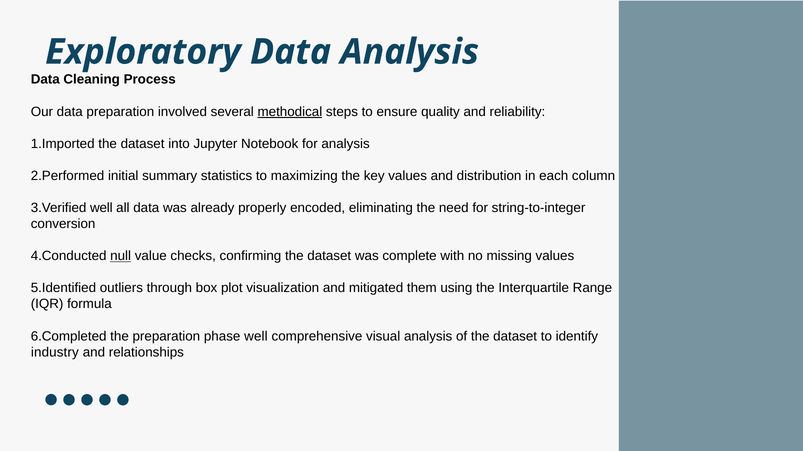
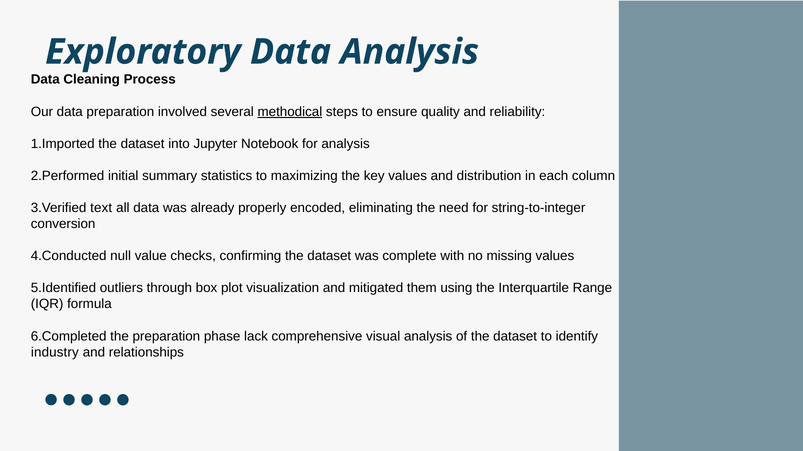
well: well -> text (101, 208)
null underline: present -> none (121, 256)
phase well: well -> lack (256, 337)
